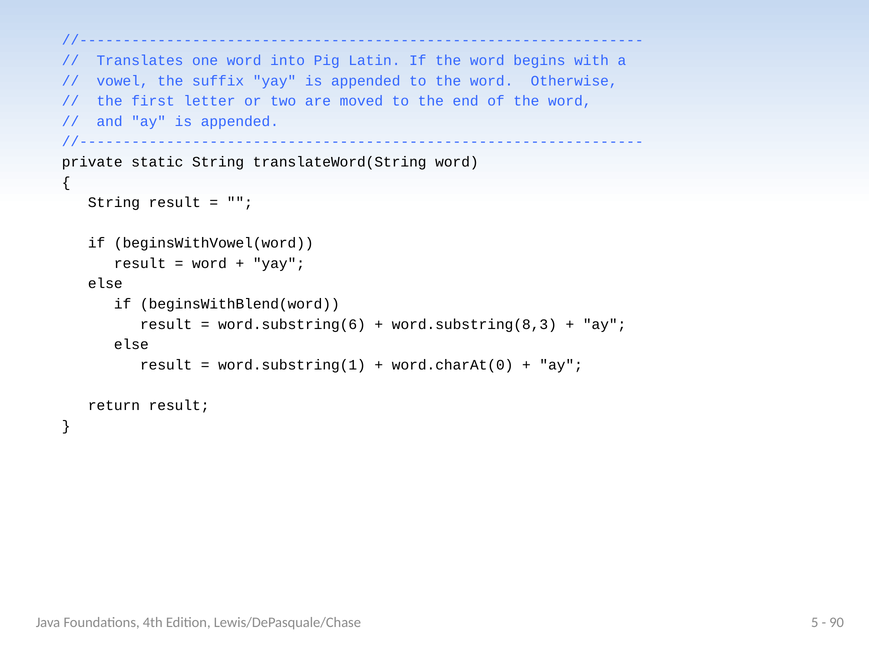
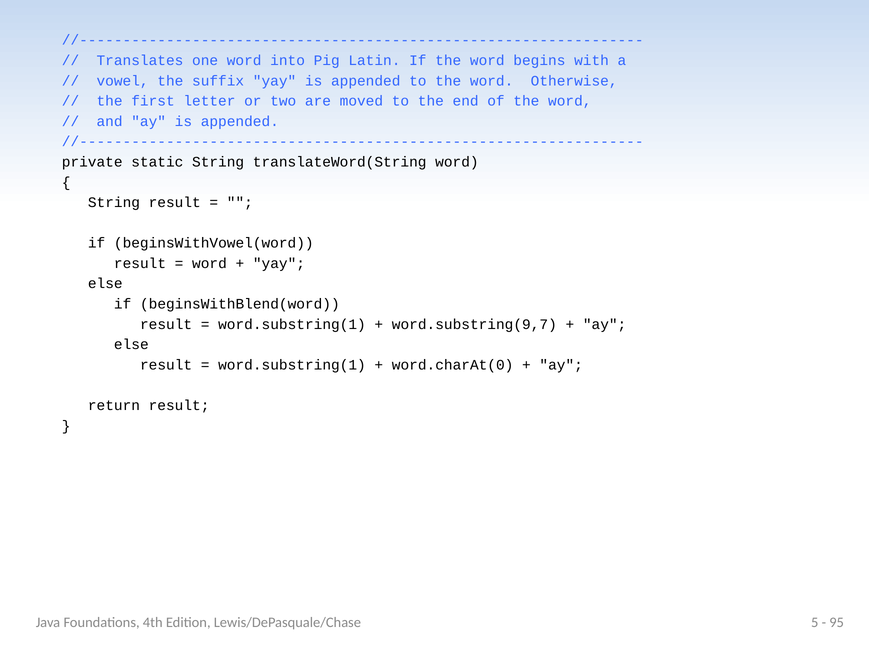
word.substring(6: word.substring(6 -> word.substring(1 (292, 324)
word.substring(8,3: word.substring(8,3 -> word.substring(9,7 (474, 324)
90: 90 -> 95 (837, 622)
